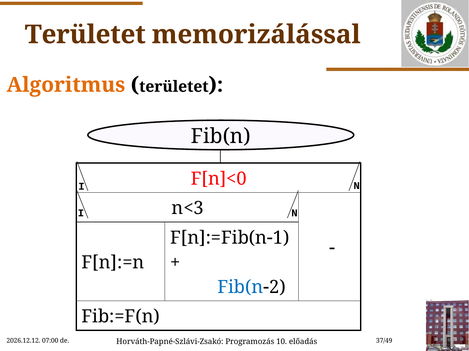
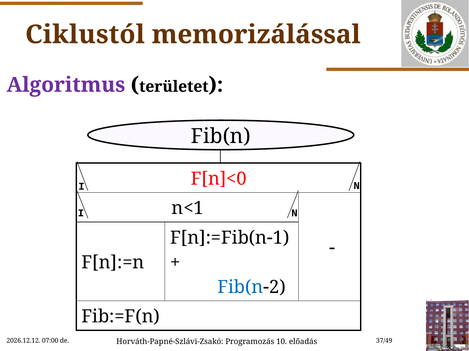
Területet: Területet -> Ciklustól (85, 35)
Algoritmus colour: orange -> purple (66, 85)
n<3: n<3 -> n<1 (188, 209)
